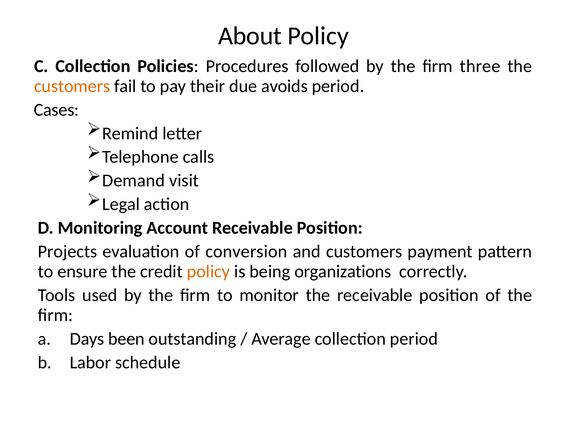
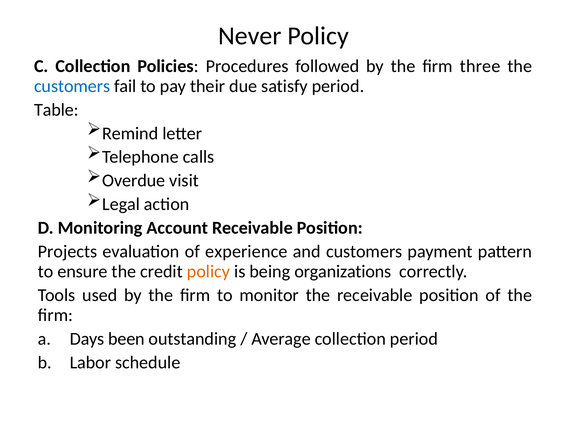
About: About -> Never (250, 36)
customers colour: orange -> blue (72, 86)
avoids: avoids -> satisfy (285, 86)
Cases: Cases -> Table (56, 110)
Demand: Demand -> Overdue (134, 181)
conversion: conversion -> experience (246, 252)
